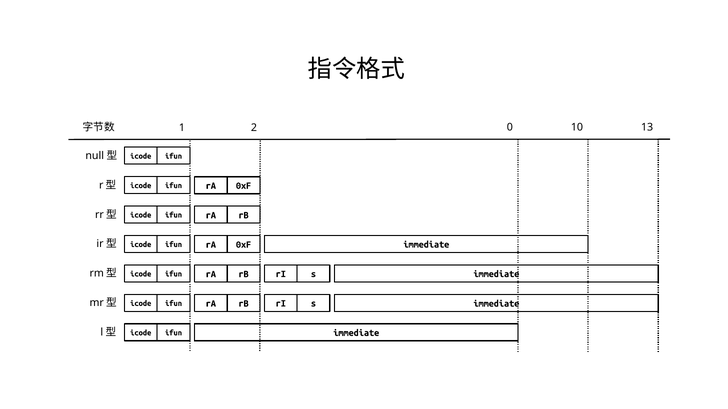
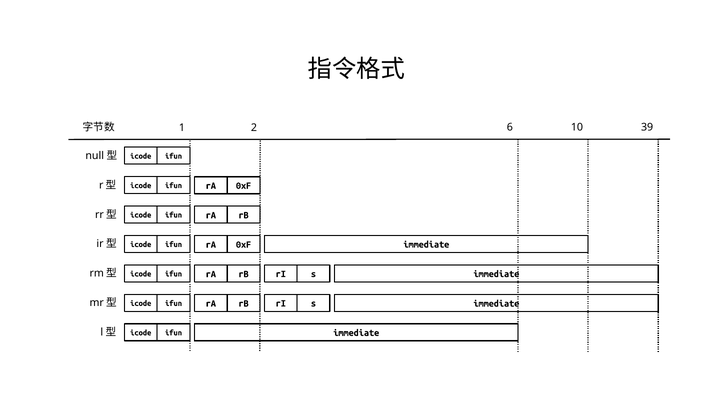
0: 0 -> 6 (510, 128)
13: 13 -> 39 (647, 128)
